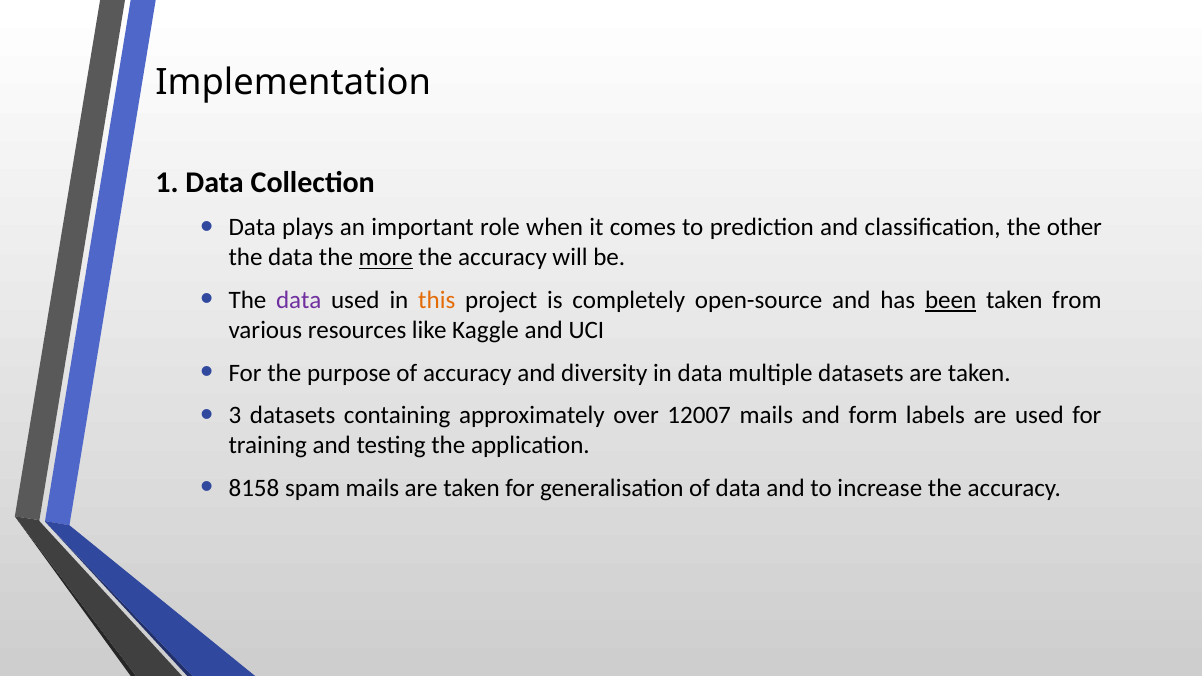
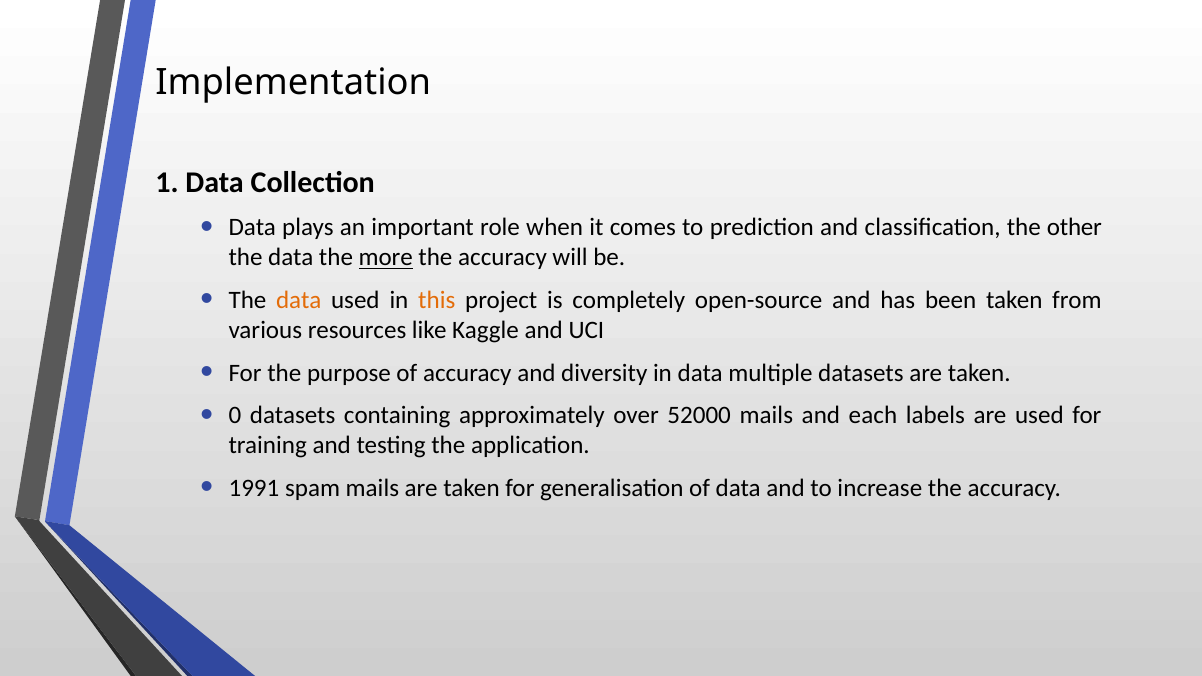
data colour: purple -> orange (299, 300)
been underline: present -> none (951, 300)
3: 3 -> 0 (235, 415)
12007: 12007 -> 52000 (699, 415)
form: form -> each (873, 415)
8158: 8158 -> 1991 (254, 488)
